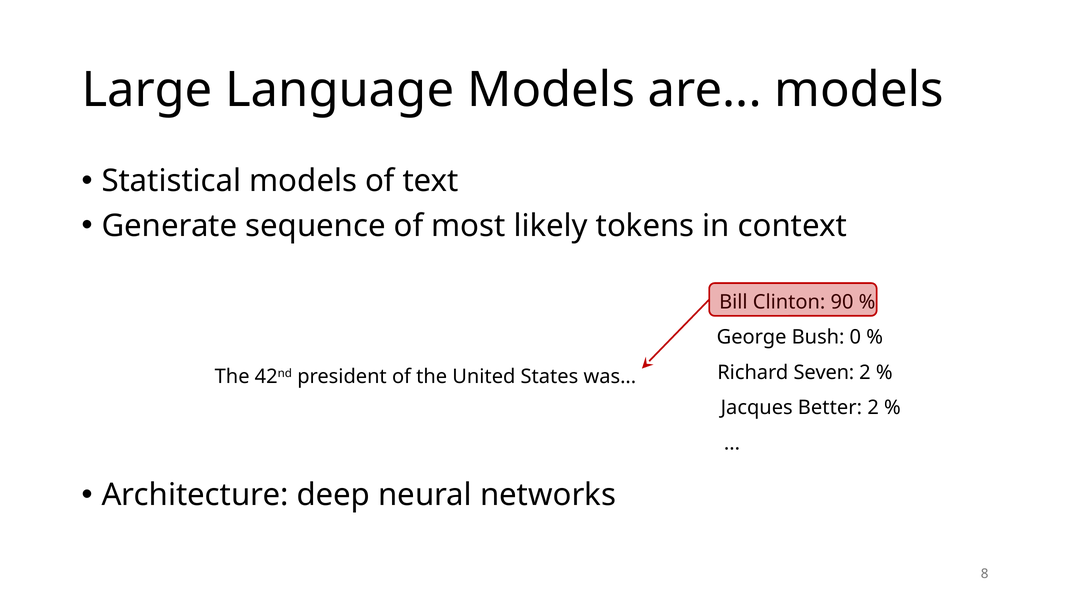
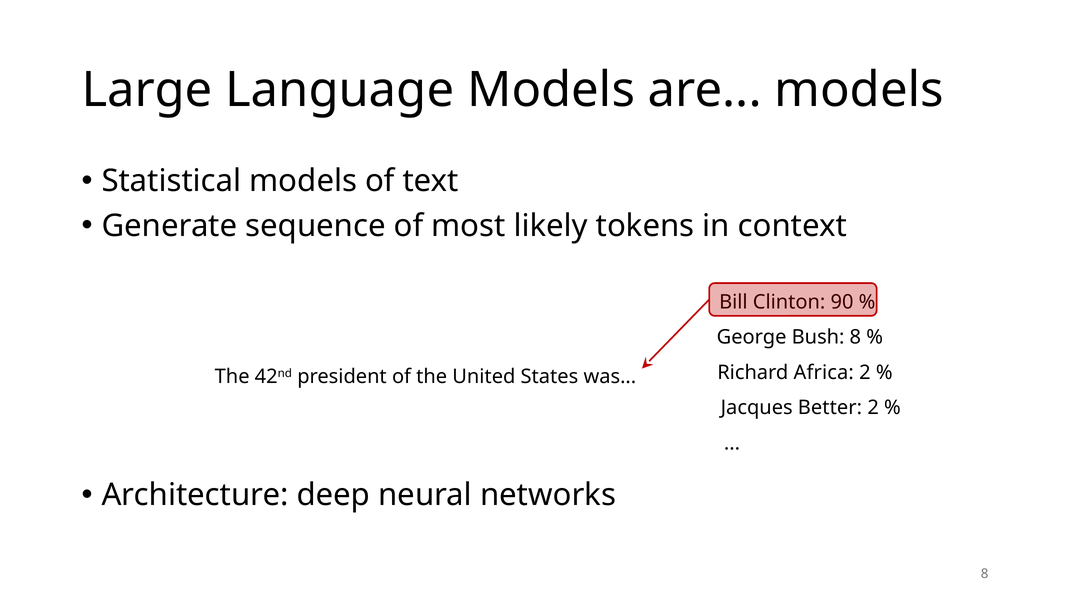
Bush 0: 0 -> 8 (855, 337)
Seven: Seven -> Africa (824, 372)
